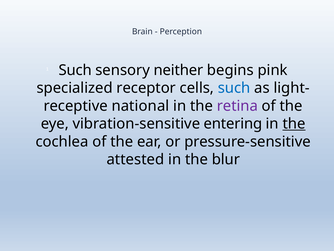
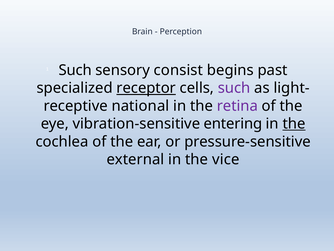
neither: neither -> consist (178, 70)
pink: pink -> past (273, 70)
receptor underline: none -> present (146, 88)
such colour: blue -> purple (234, 88)
attested: attested -> external (135, 159)
blur: blur -> vice (226, 159)
